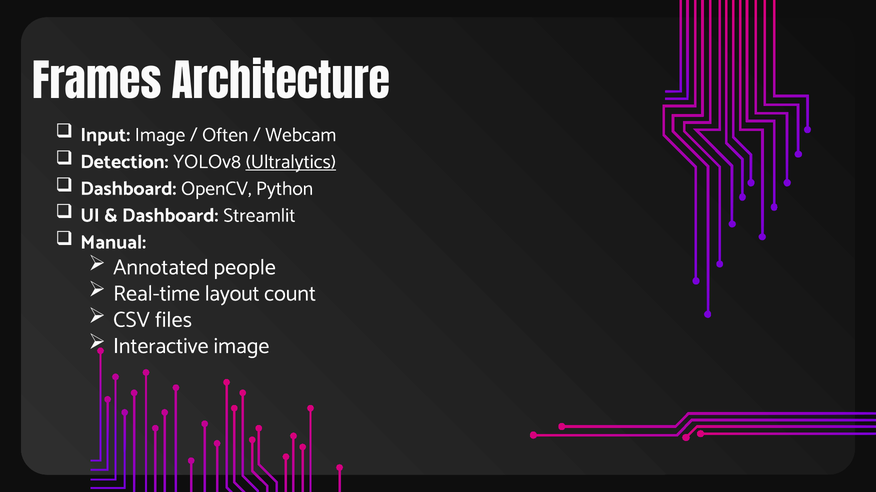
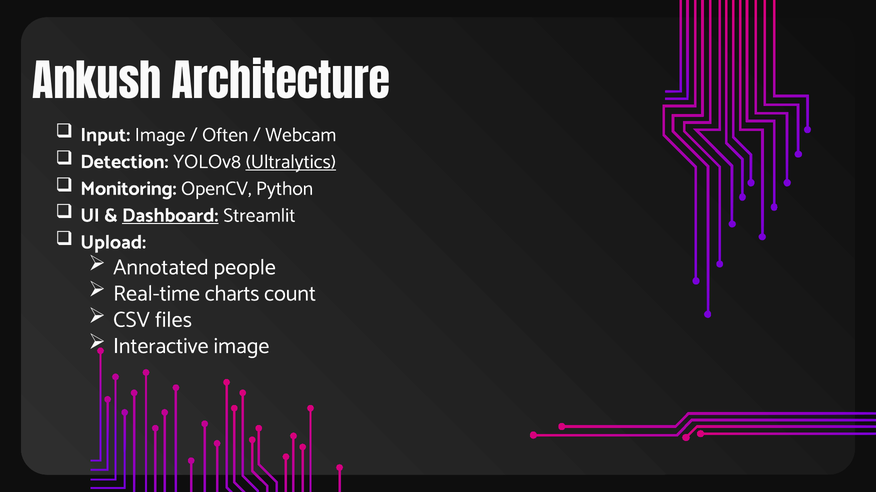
Frames: Frames -> Ankush (97, 84)
Dashboard: Dashboard -> Monitoring (128, 189)
Dashboard underline: none -> present (170, 216)
Manual: Manual -> Upload (113, 242)
layout: layout -> charts (232, 294)
